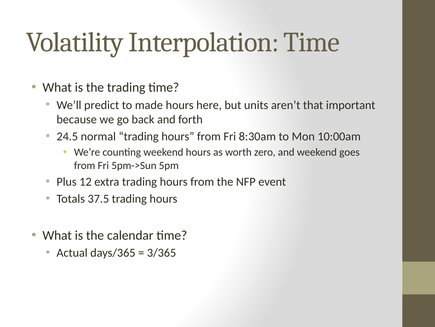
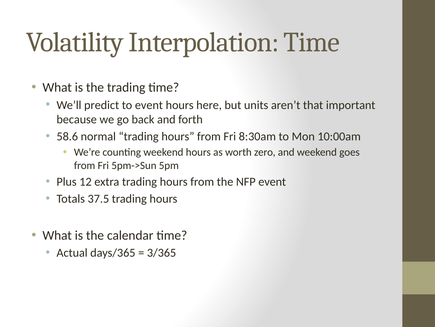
to made: made -> event (149, 105)
24.5: 24.5 -> 58.6 (67, 136)
